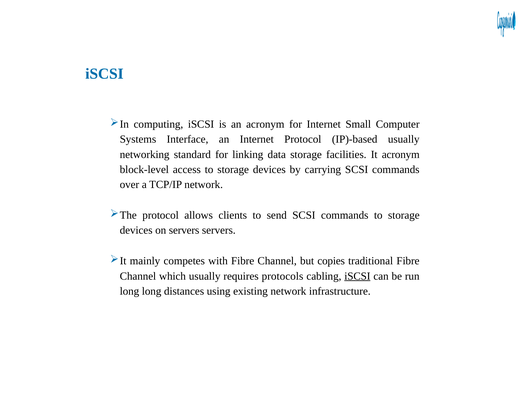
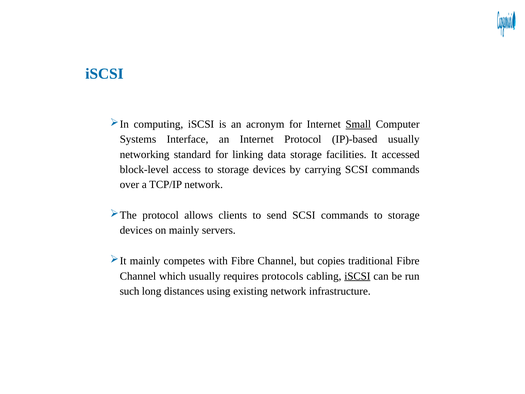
Small underline: none -> present (358, 124)
It acronym: acronym -> accessed (401, 154)
on servers: servers -> mainly (184, 230)
long: long -> such (130, 291)
